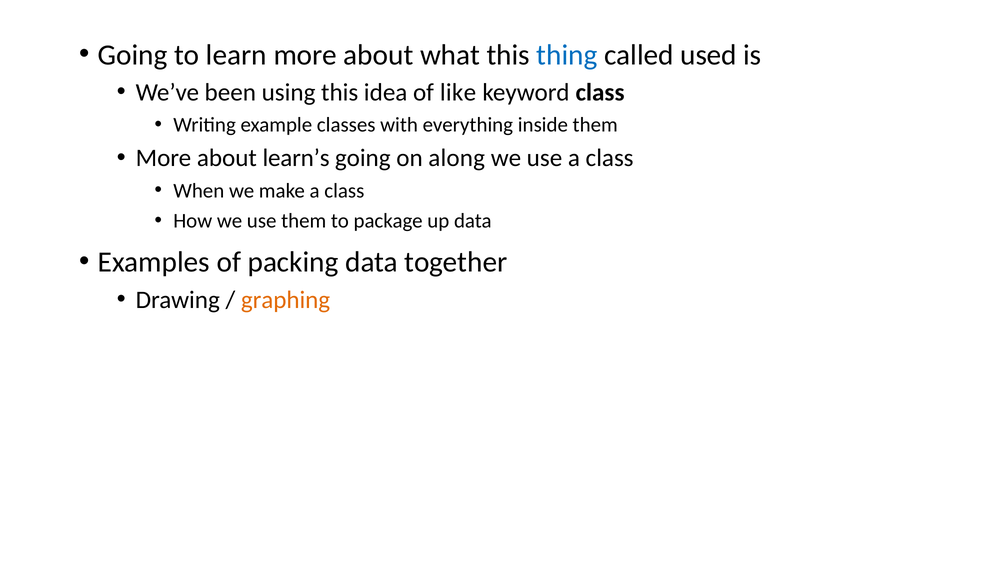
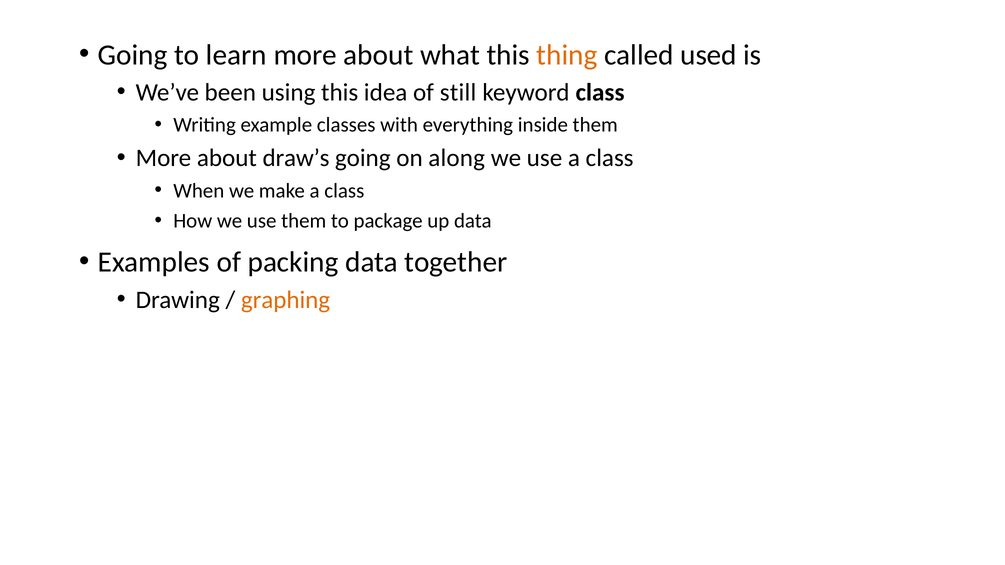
thing colour: blue -> orange (567, 55)
like: like -> still (458, 93)
learn’s: learn’s -> draw’s (296, 158)
